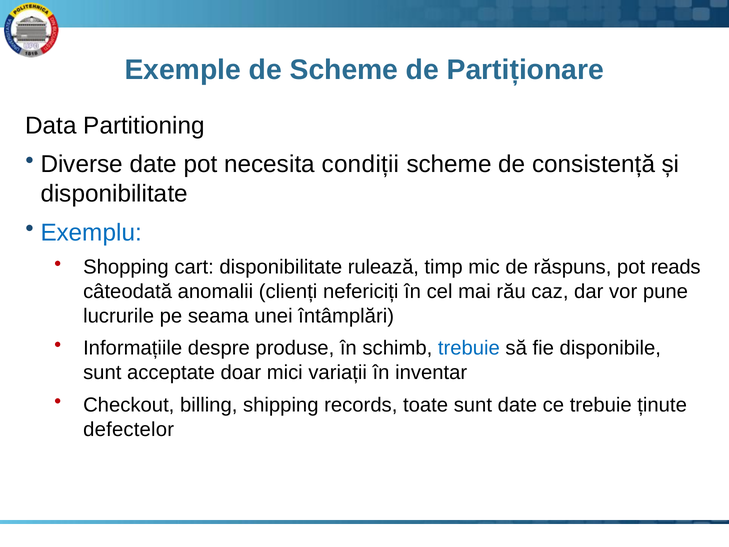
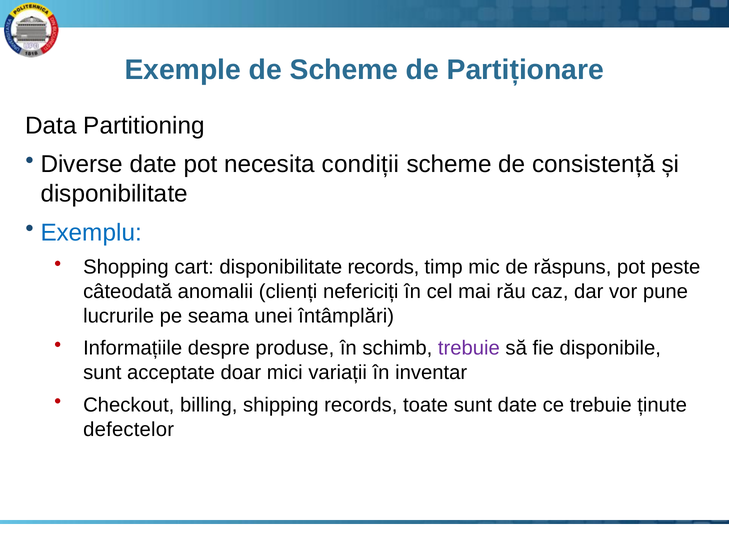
disponibilitate rulează: rulează -> records (383, 267)
reads: reads -> peste (676, 267)
trebuie colour: blue -> purple (469, 348)
